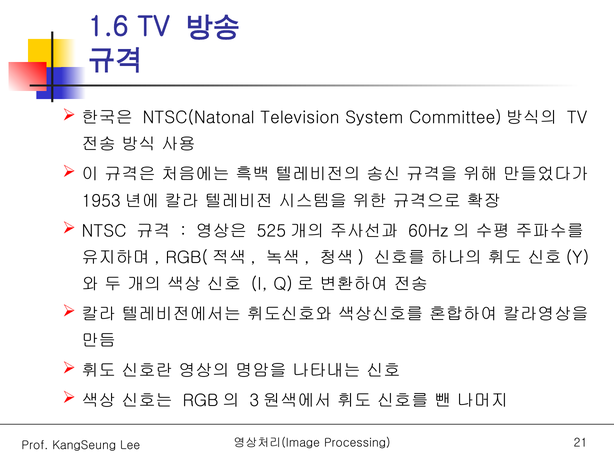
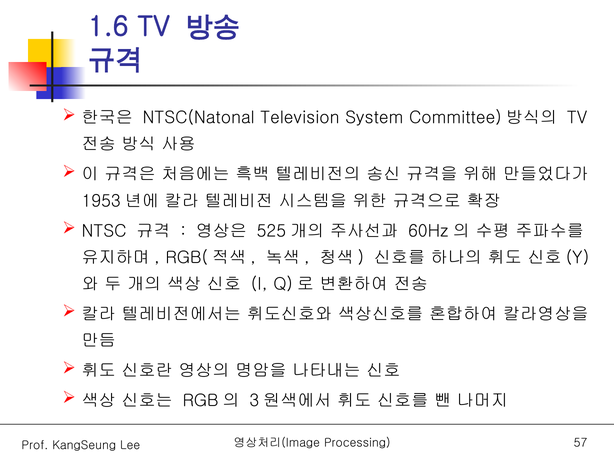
21: 21 -> 57 (581, 443)
